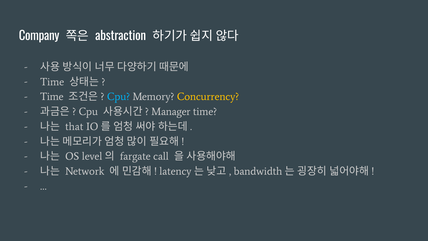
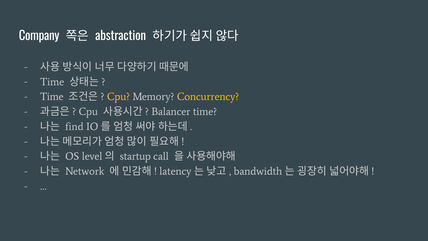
Cpu colour: light blue -> yellow (118, 97)
Manager: Manager -> Balancer (171, 112)
that: that -> find (74, 126)
fargate: fargate -> startup (135, 156)
